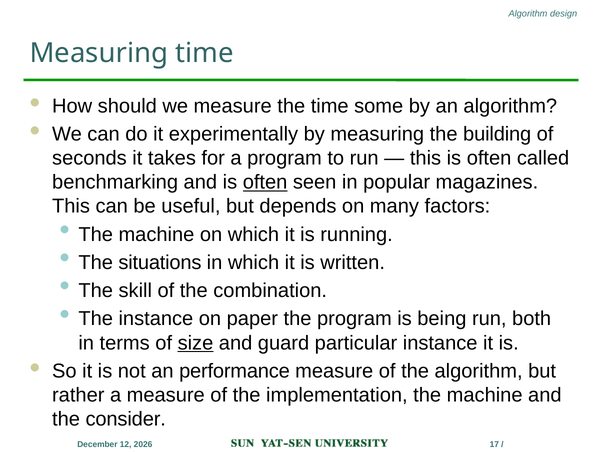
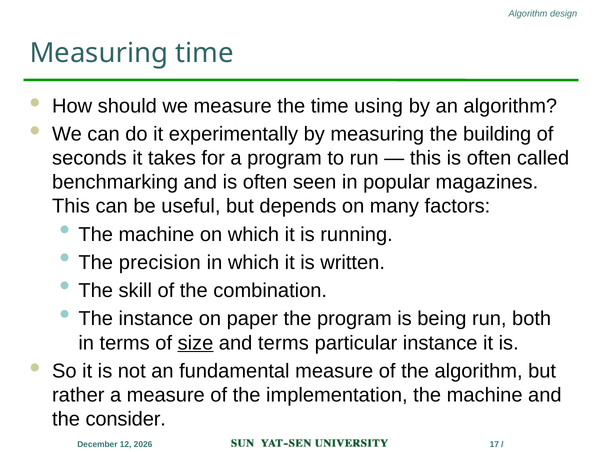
some: some -> using (379, 106)
often underline: present -> none (265, 182)
situations: situations -> precision (160, 262)
and guard: guard -> terms (283, 343)
performance: performance -> fundamental (234, 371)
